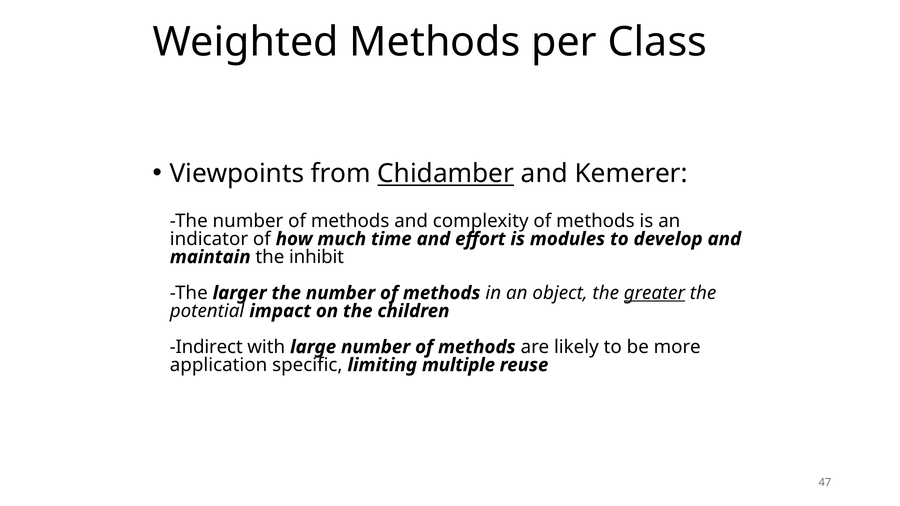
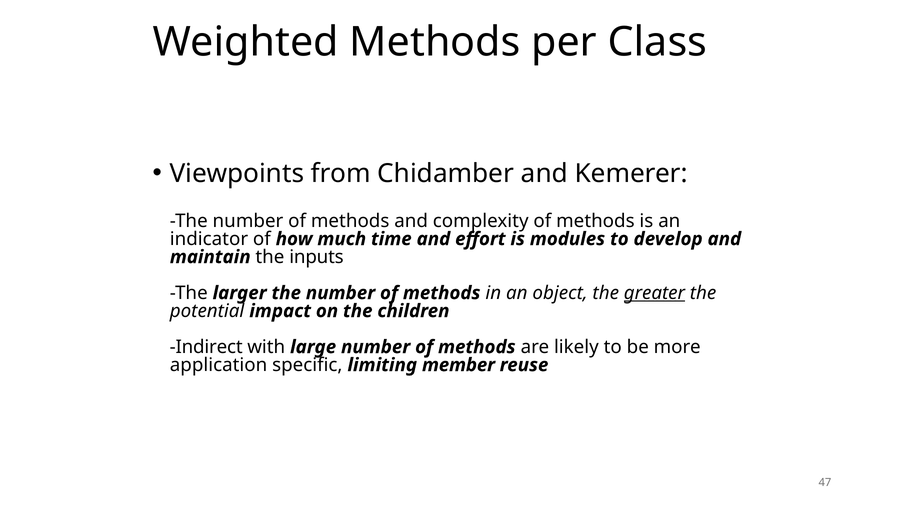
Chidamber underline: present -> none (446, 174)
inhibit: inhibit -> inputs (317, 257)
multiple: multiple -> member (459, 365)
